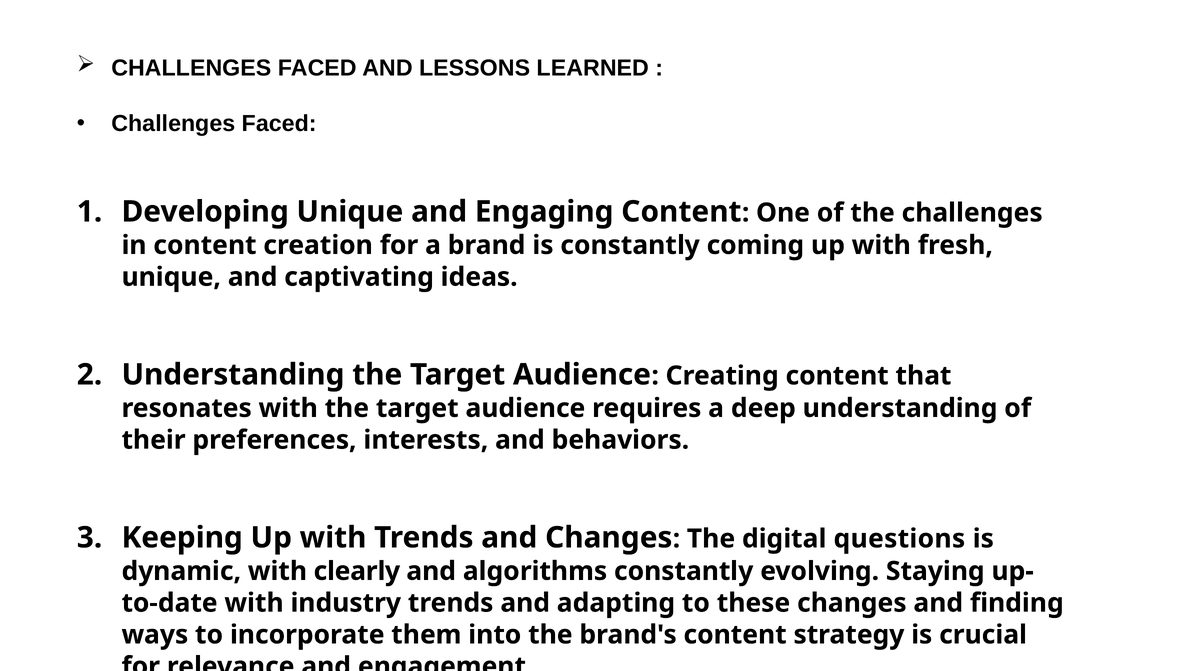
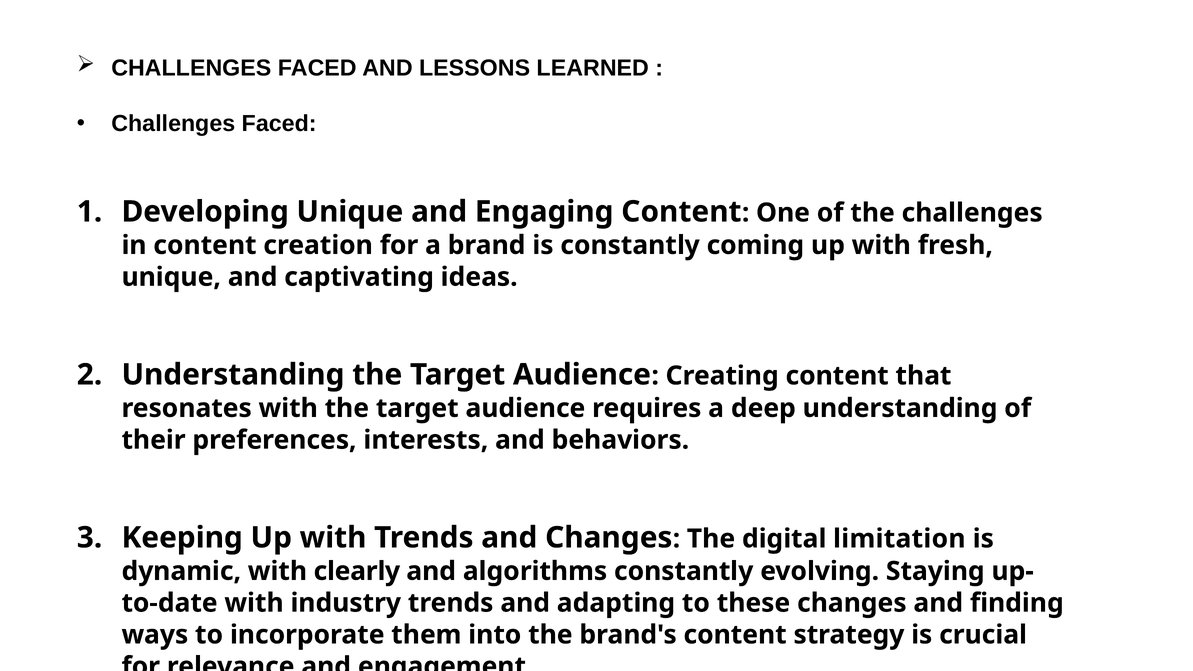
questions: questions -> limitation (899, 539)
